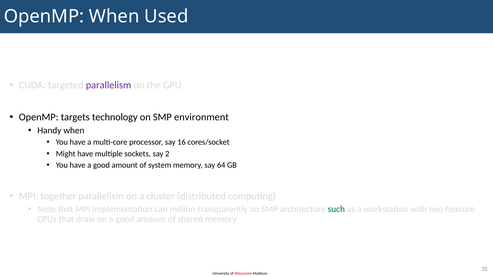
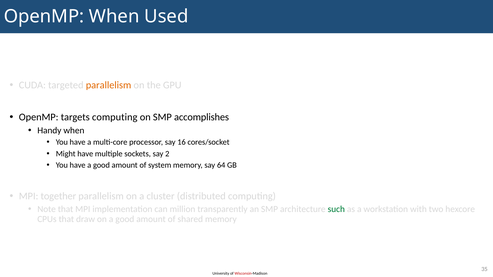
parallelism colour: purple -> orange (109, 85)
targets technology: technology -> computing (115, 117)
environment: environment -> accomplishes (202, 117)
